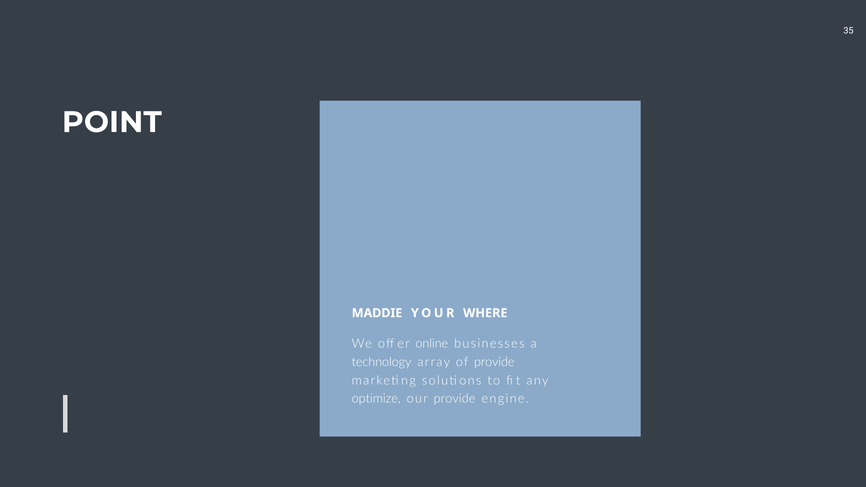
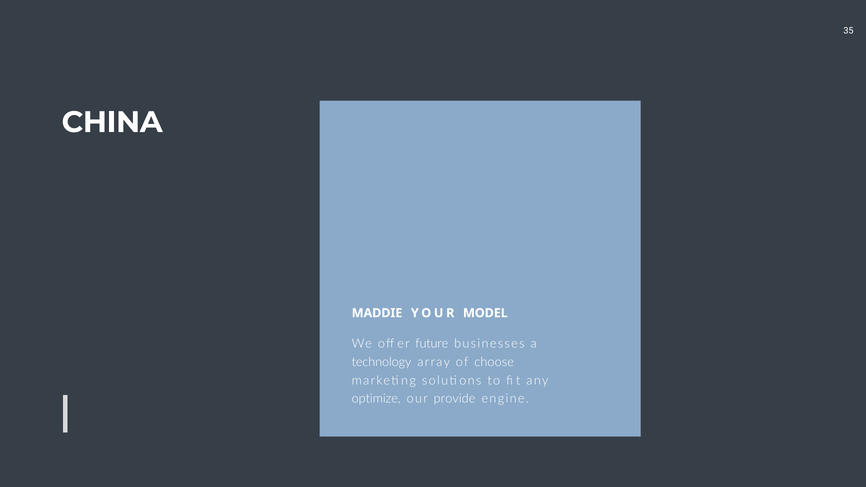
POINT: POINT -> CHINA (112, 122)
WHERE: WHERE -> MODEL (485, 313)
online: online -> future (432, 344)
of provide: provide -> choose (494, 362)
